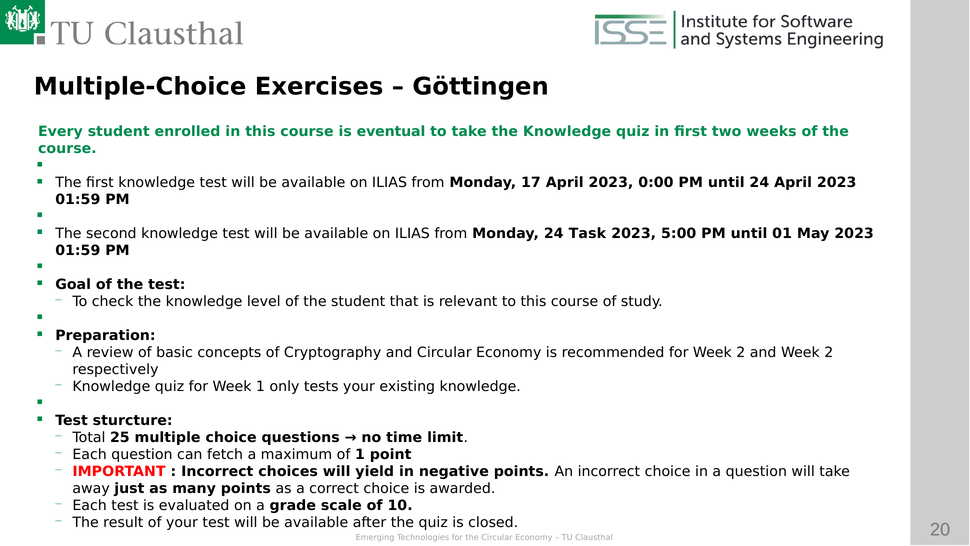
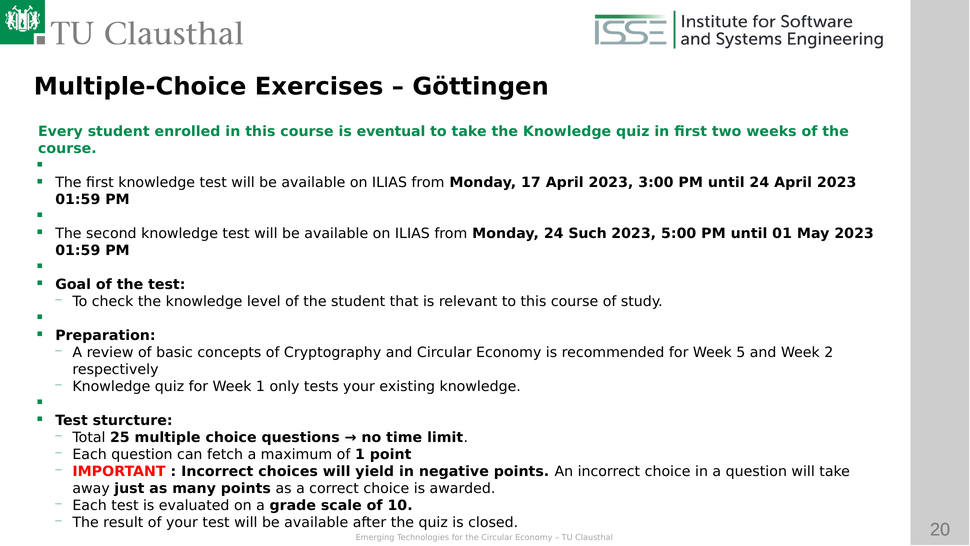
0:00: 0:00 -> 3:00 (656, 182)
Task: Task -> Such (588, 233)
for Week 2: 2 -> 5 (741, 352)
